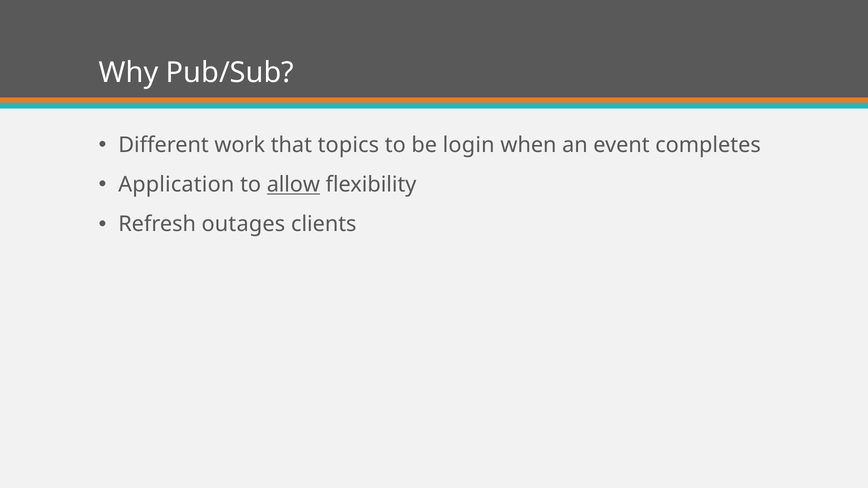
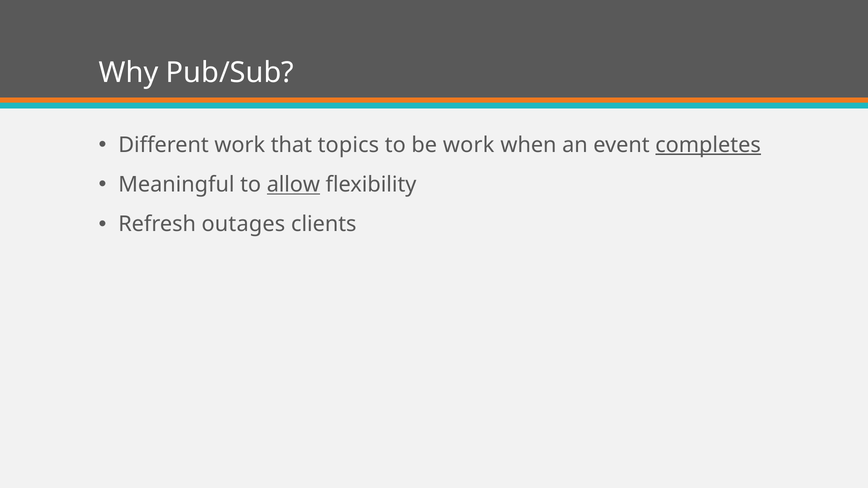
be login: login -> work (469, 145)
completes underline: none -> present (708, 145)
Application: Application -> Meaningful (176, 185)
